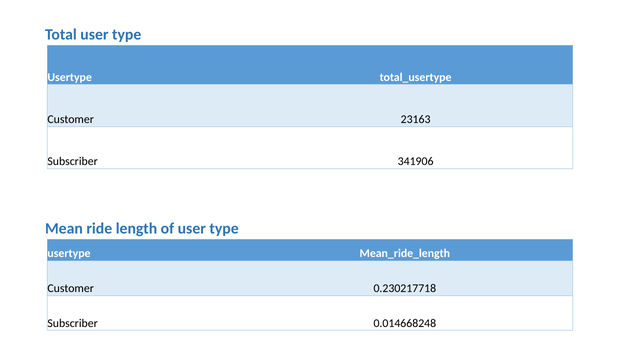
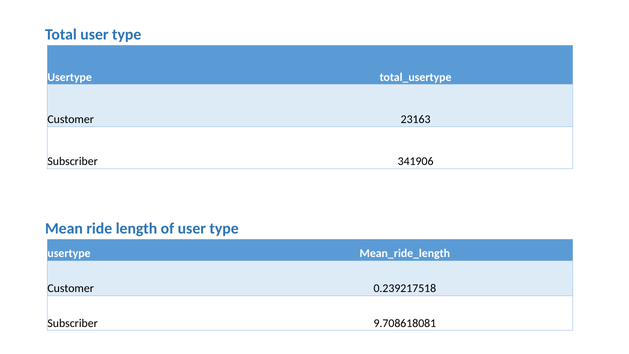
0.230217718: 0.230217718 -> 0.239217518 (405, 288)
0.014668248: 0.014668248 -> 9.708618081 (405, 323)
